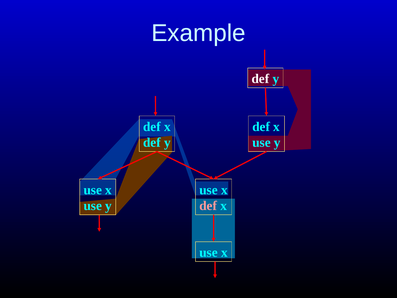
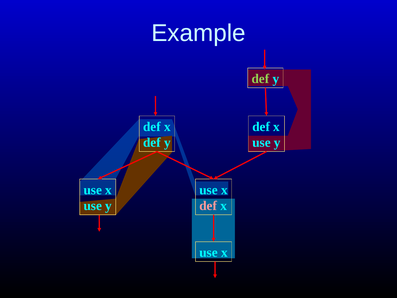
def colour: white -> light green (260, 79)
